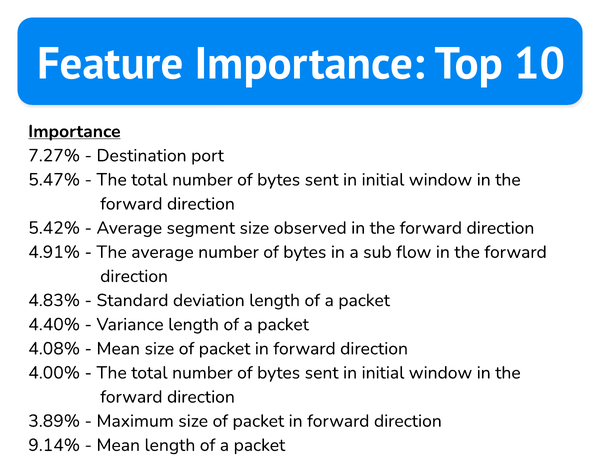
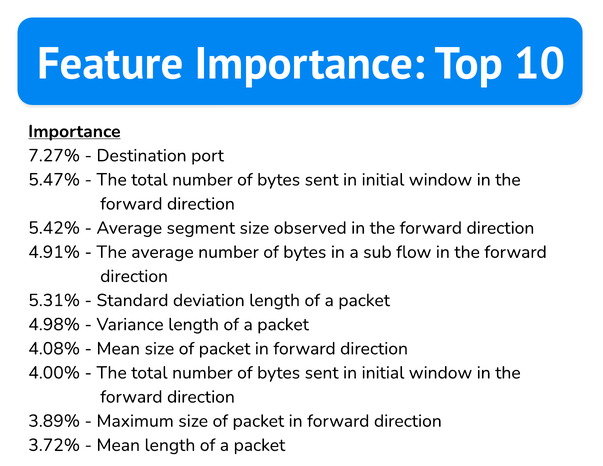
4.83%: 4.83% -> 5.31% (54, 300)
4.40%: 4.40% -> 4.98% (54, 324)
9.14%: 9.14% -> 3.72% (54, 445)
